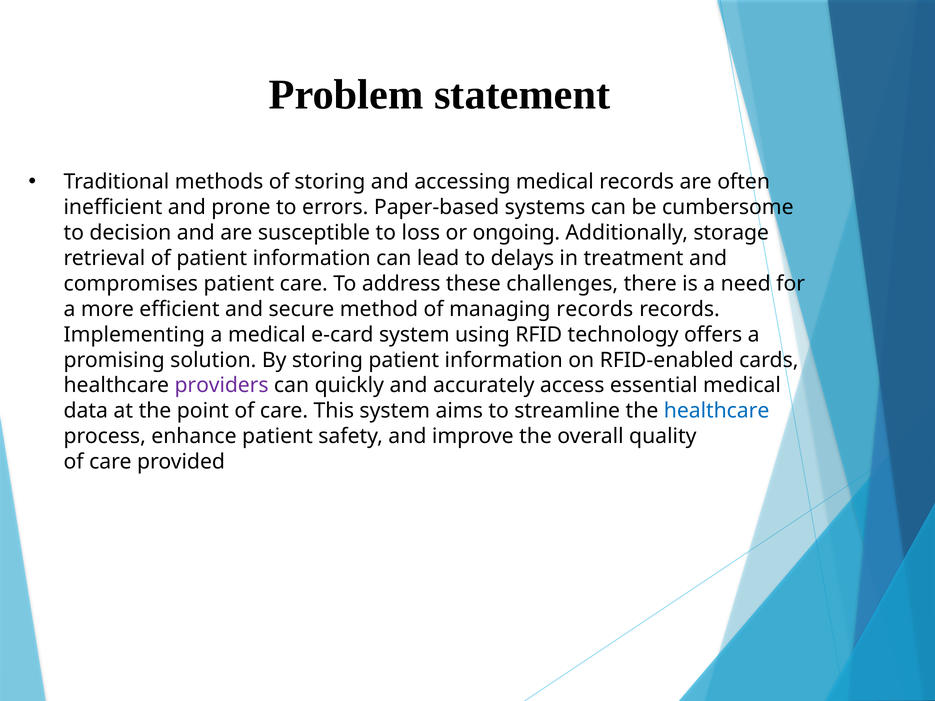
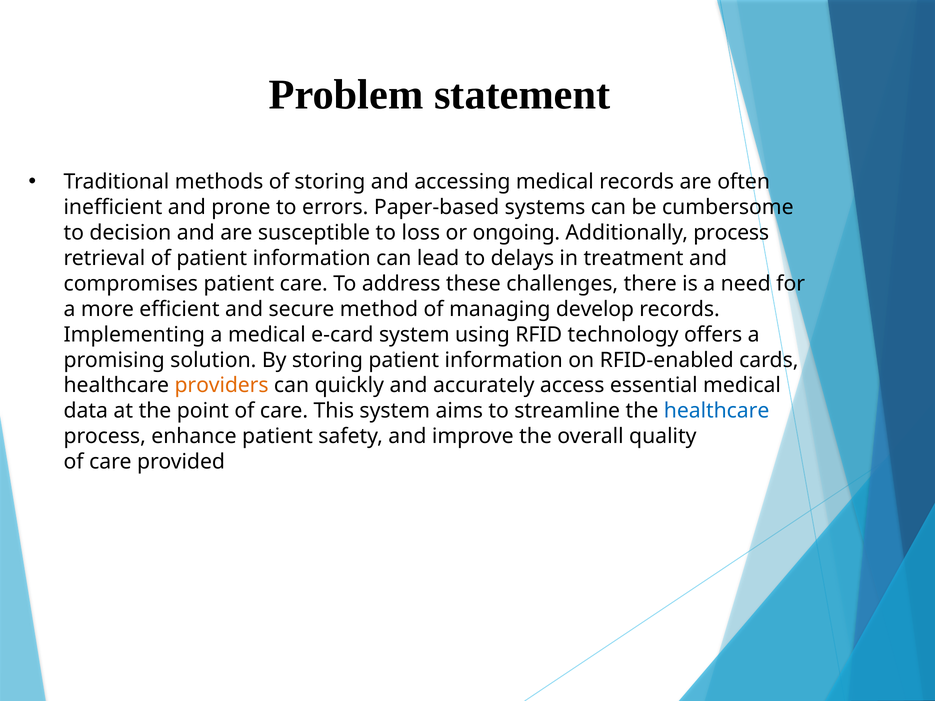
Additionally storage: storage -> process (731, 233)
managing records: records -> develop (595, 309)
providers colour: purple -> orange (222, 386)
